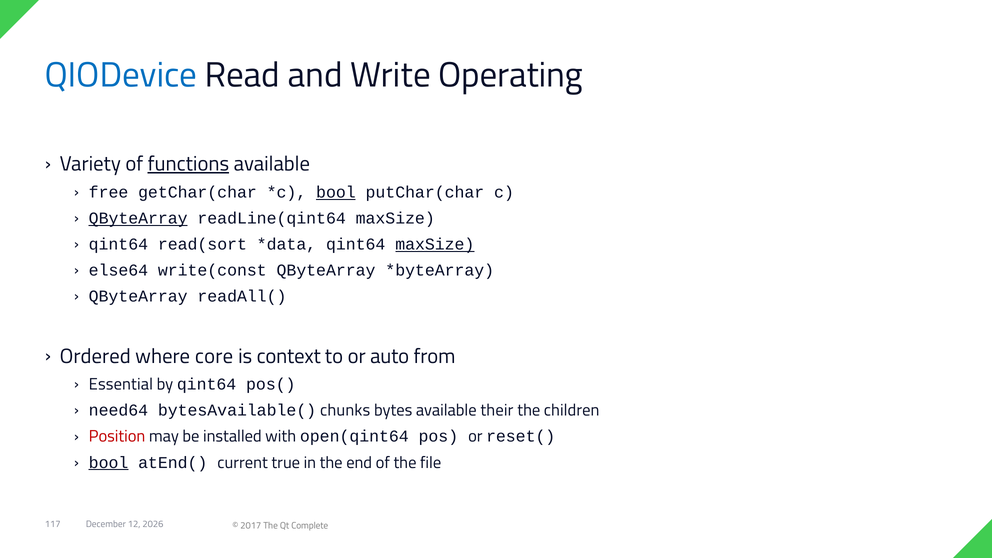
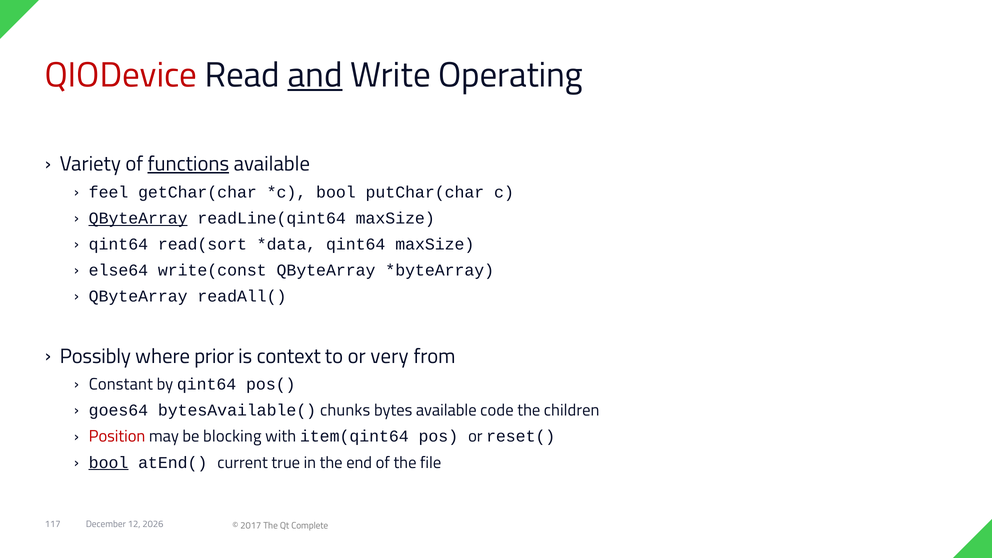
QIODevice colour: blue -> red (121, 75)
and underline: none -> present (315, 75)
free: free -> feel (109, 192)
bool underline: present -> none (336, 192)
maxSize underline: present -> none (435, 244)
Ordered: Ordered -> Possibly (95, 356)
core: core -> prior (214, 356)
auto: auto -> very (389, 356)
Essential: Essential -> Constant (121, 385)
need64: need64 -> goes64 (118, 411)
their: their -> code (497, 411)
installed: installed -> blocking (232, 437)
open(qint64: open(qint64 -> item(qint64 (354, 437)
